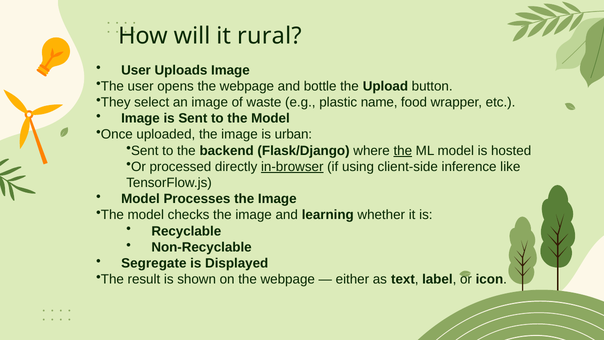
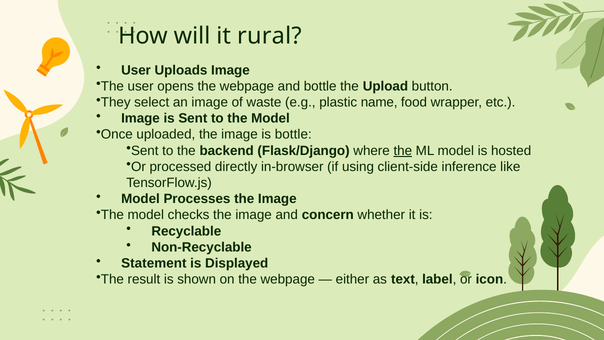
is urban: urban -> bottle (293, 134)
in-browser underline: present -> none (292, 167)
learning: learning -> concern (328, 215)
Segregate: Segregate -> Statement (154, 263)
